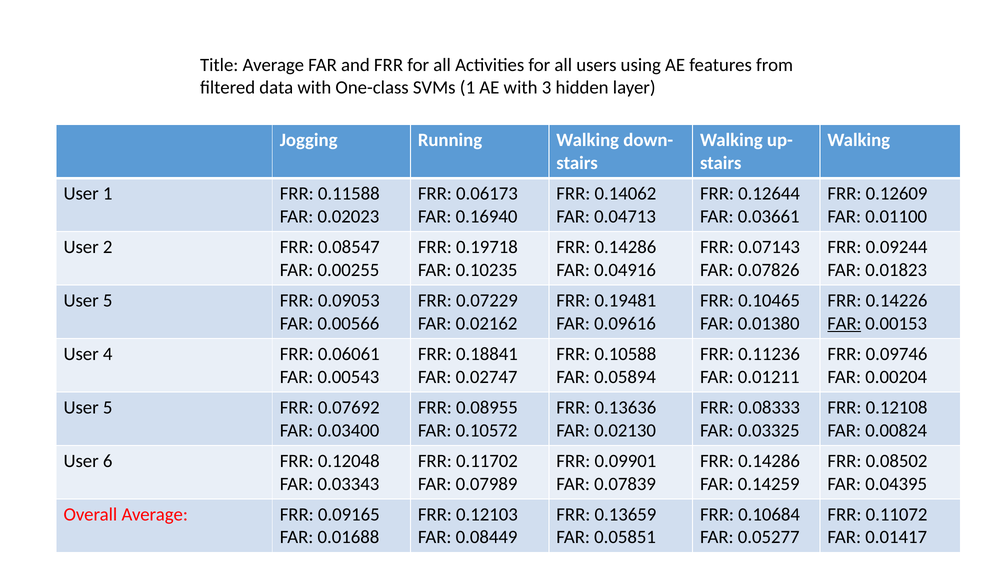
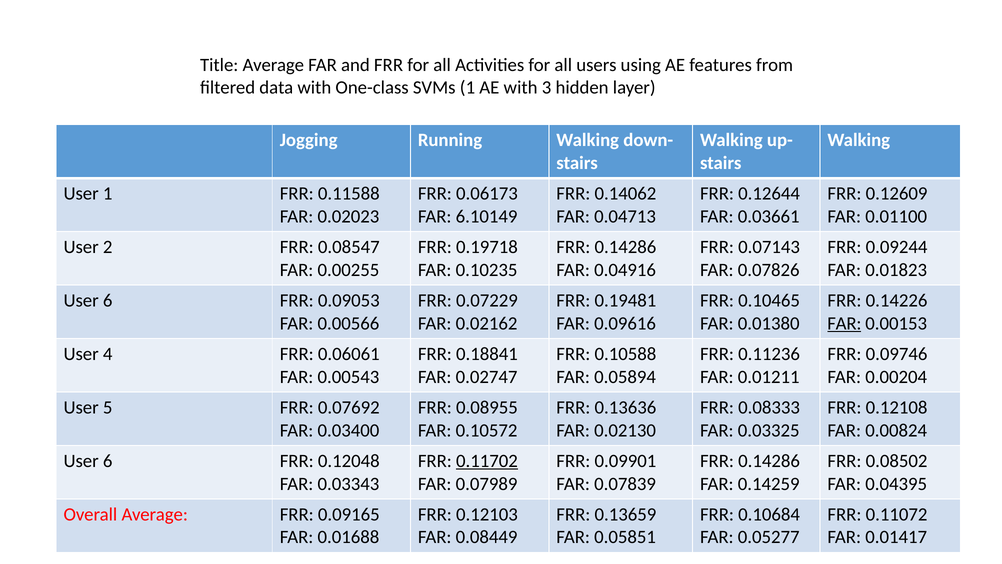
0.16940: 0.16940 -> 6.10149 (487, 216)
5: 5 -> 6 (108, 300)
0.11702 underline: none -> present (487, 461)
